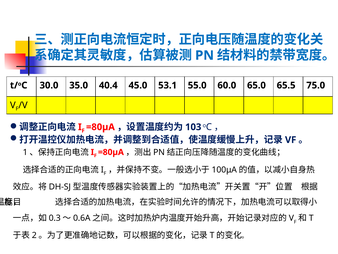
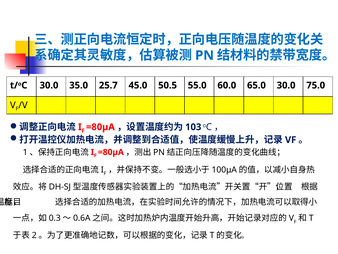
40.4: 40.4 -> 25.7 (108, 85)
53.1: 53.1 -> 50.5 (168, 85)
65.0 65.5: 65.5 -> 30.0 (286, 85)
